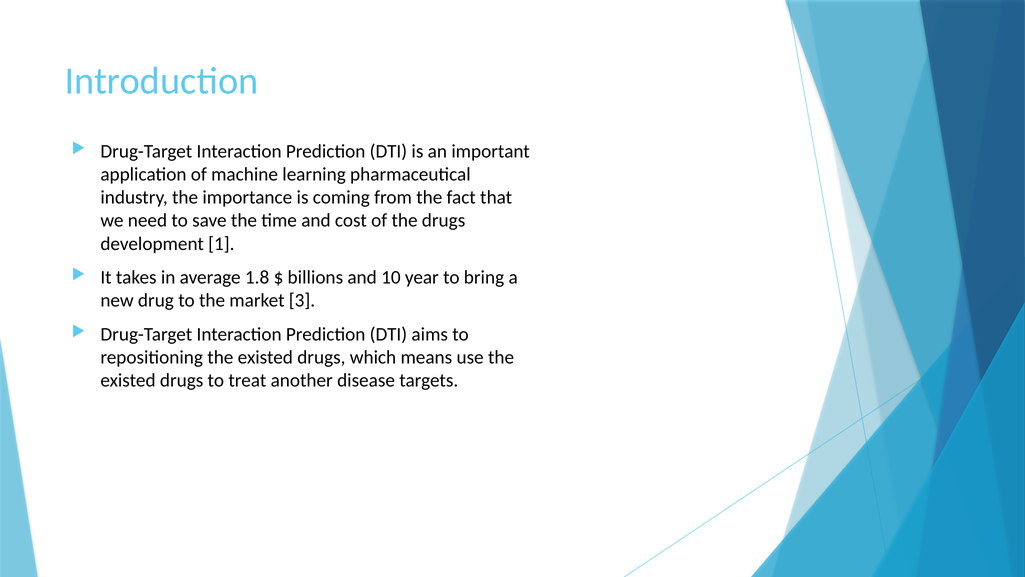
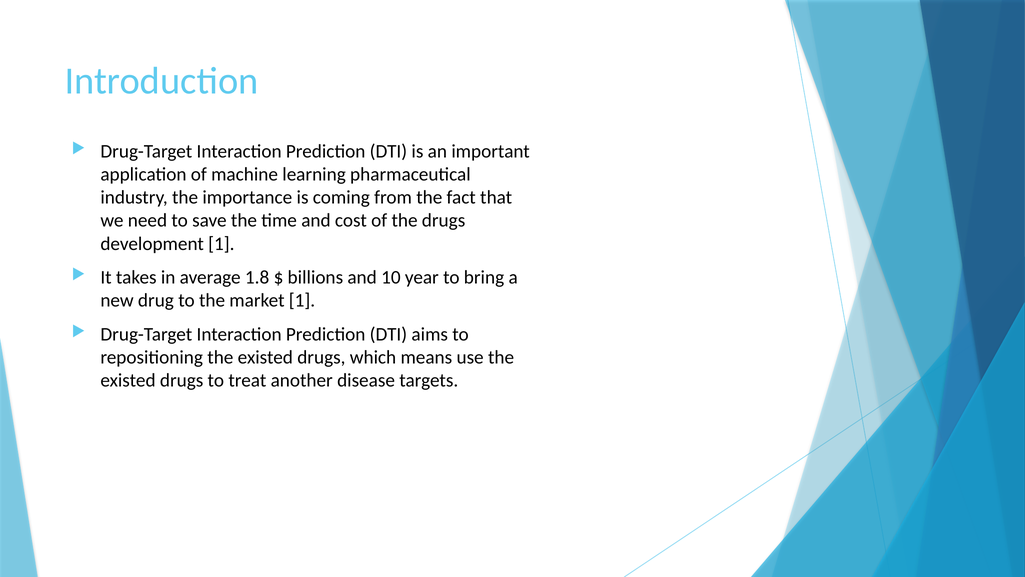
market 3: 3 -> 1 (302, 300)
